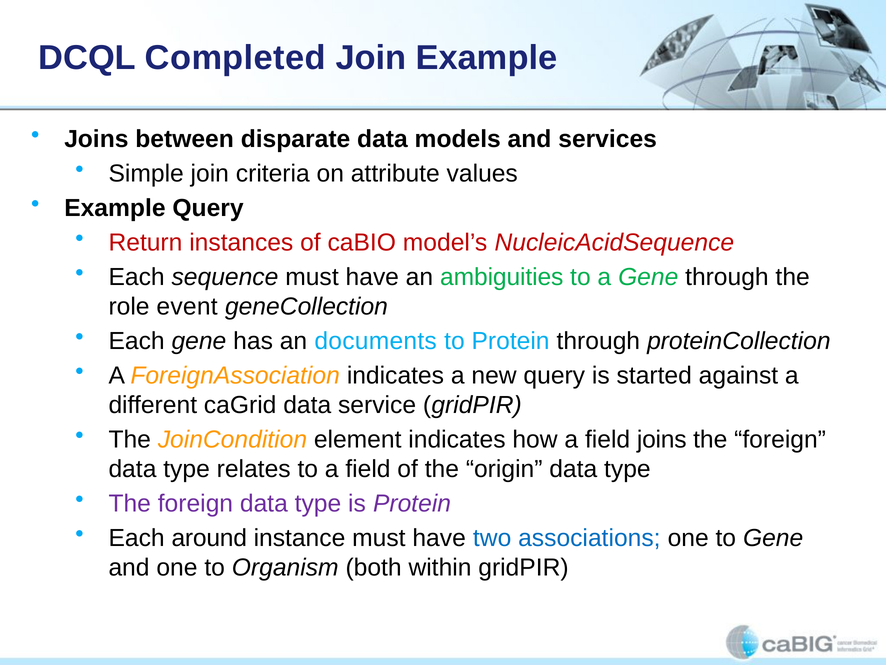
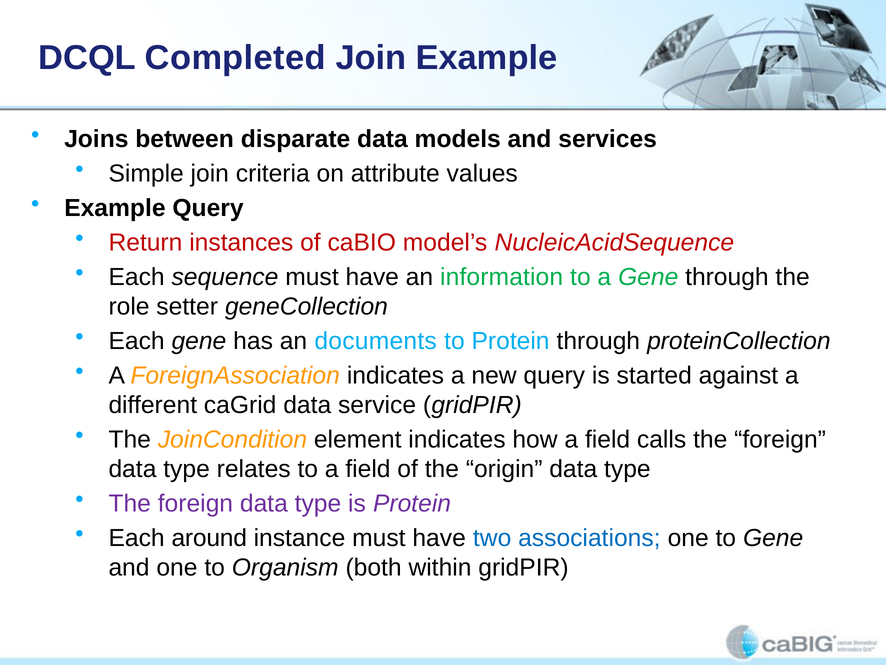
ambiguities: ambiguities -> information (502, 277)
event: event -> setter (187, 306)
field joins: joins -> calls (662, 439)
